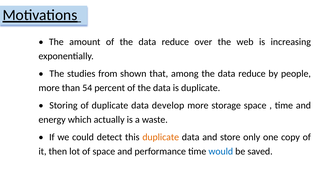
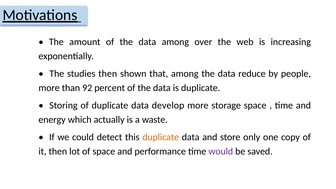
of the data reduce: reduce -> among (175, 42)
studies from: from -> then (108, 74)
54: 54 -> 92 (87, 88)
would colour: blue -> purple (221, 151)
